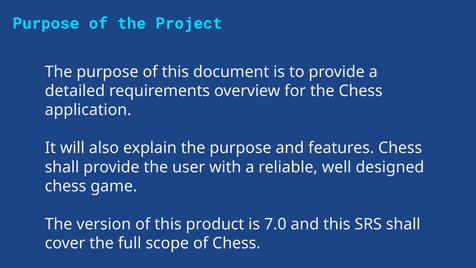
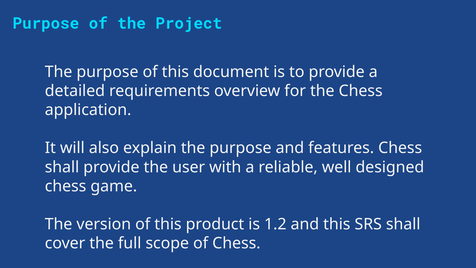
7.0: 7.0 -> 1.2 (275, 224)
